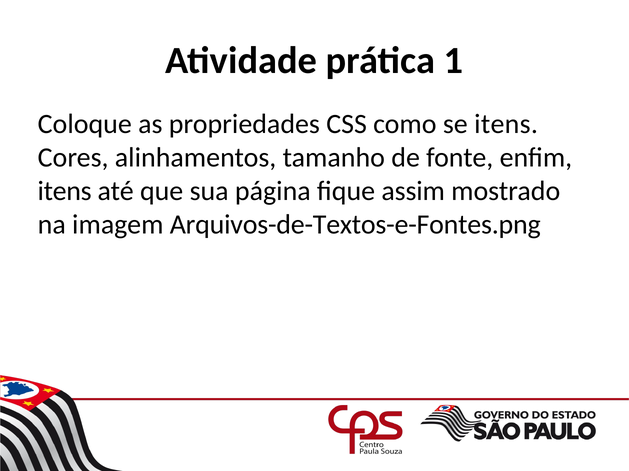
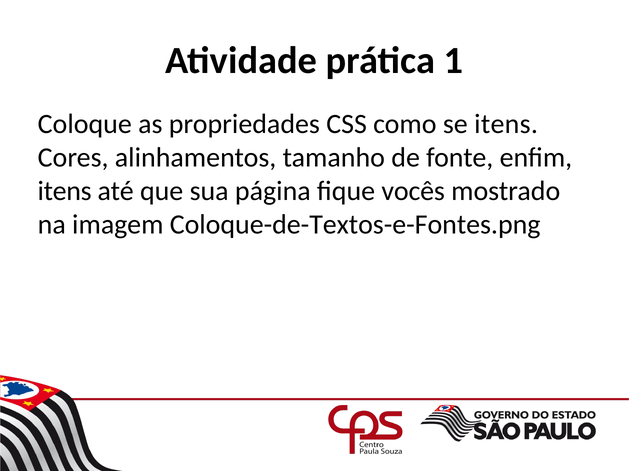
assim: assim -> vocês (413, 191)
Arquivos-de-Textos-e-Fontes.png: Arquivos-de-Textos-e-Fontes.png -> Coloque-de-Textos-e-Fontes.png (355, 225)
